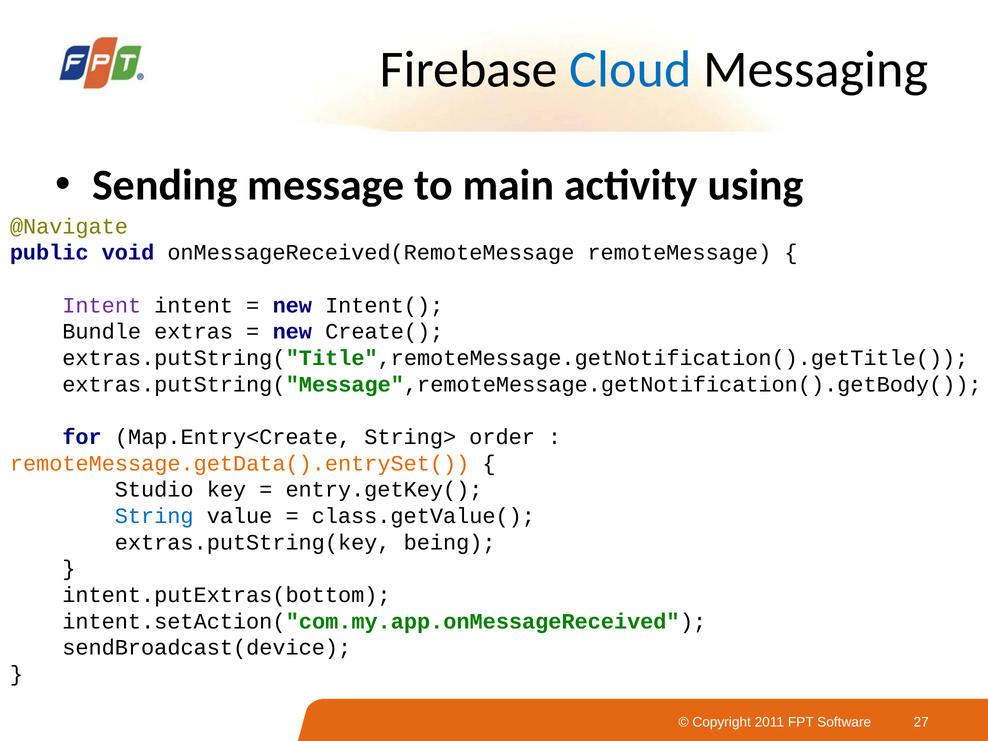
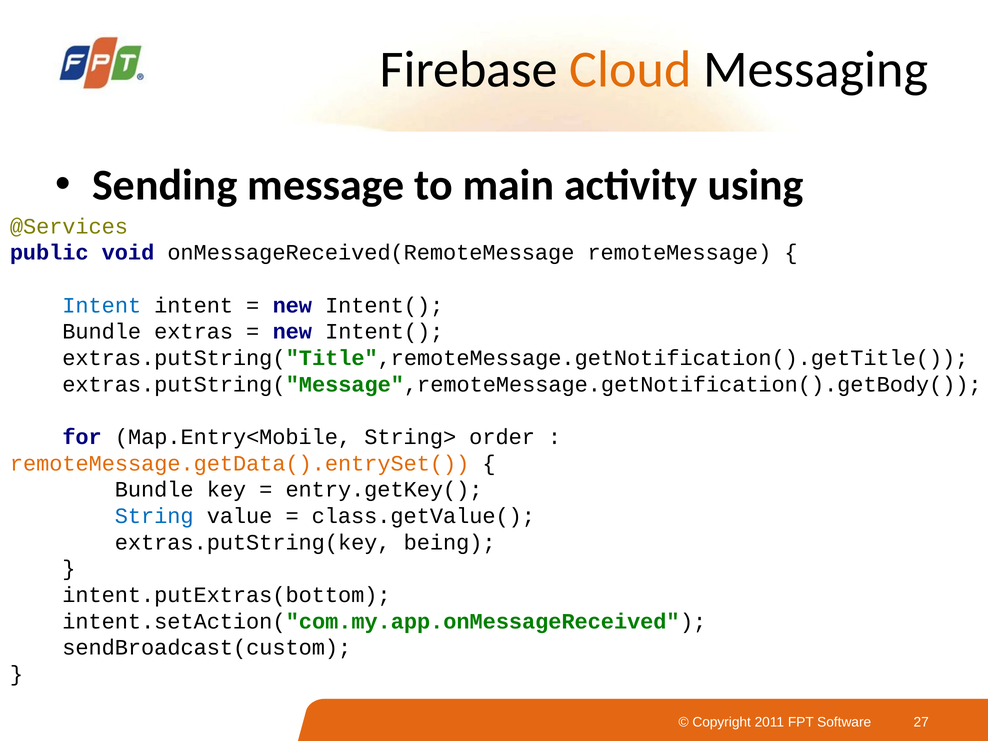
Cloud colour: blue -> orange (630, 70)
@Navigate: @Navigate -> @Services (69, 226)
Intent colour: purple -> blue (102, 305)
Create(: Create( -> Intent( (384, 332)
Map.Entry<Create: Map.Entry<Create -> Map.Entry<Mobile (233, 437)
Studio: Studio -> Bundle (154, 490)
sendBroadcast(device: sendBroadcast(device -> sendBroadcast(custom (207, 648)
